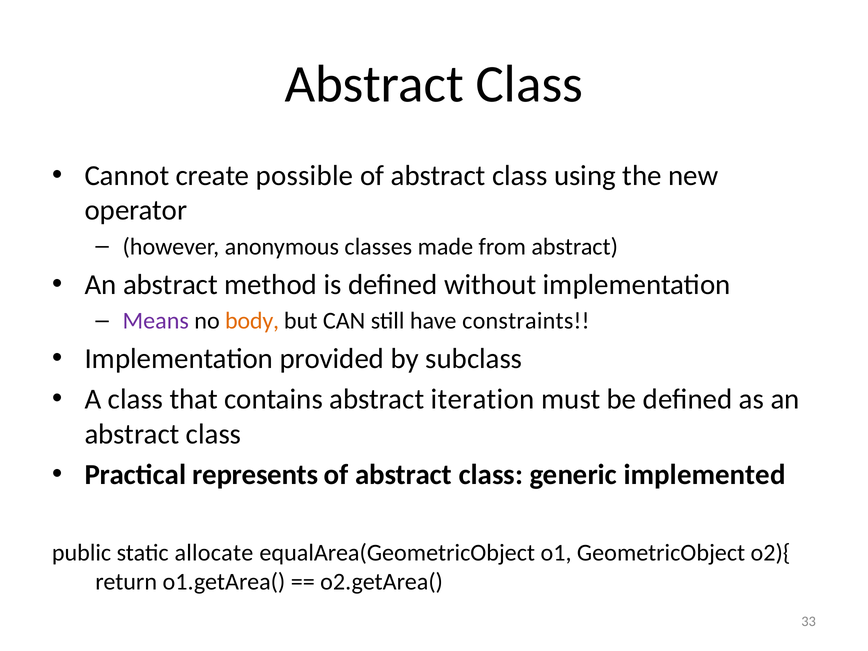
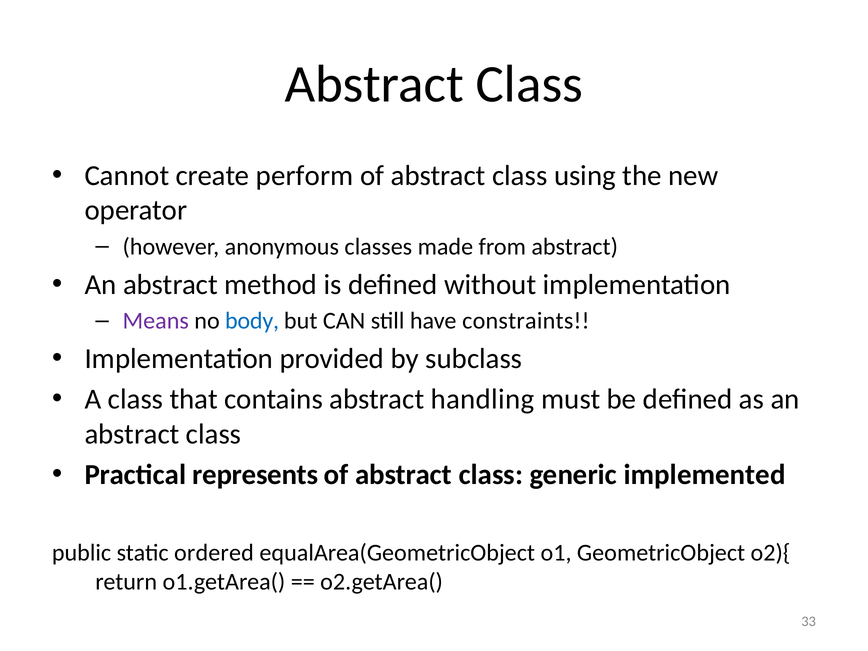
possible: possible -> perform (305, 176)
body colour: orange -> blue (252, 321)
iteration: iteration -> handling (483, 399)
allocate: allocate -> ordered (214, 553)
